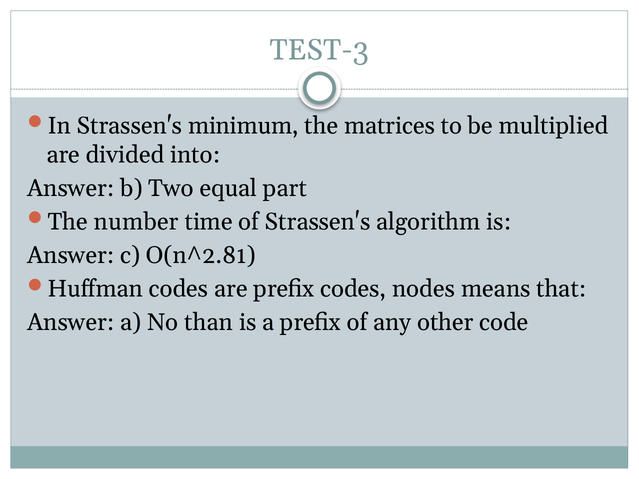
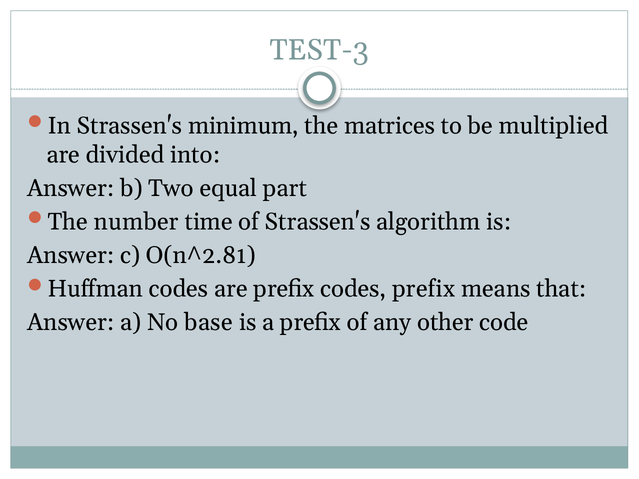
codes nodes: nodes -> prefix (424, 289)
than: than -> base (209, 323)
